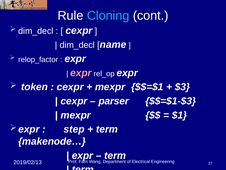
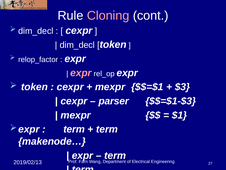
Cloning colour: light blue -> pink (108, 16)
name: name -> token (113, 45)
step: step -> term (74, 129)
